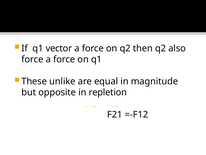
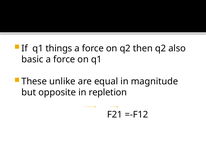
vector: vector -> things (59, 48)
force: force -> basic (32, 59)
